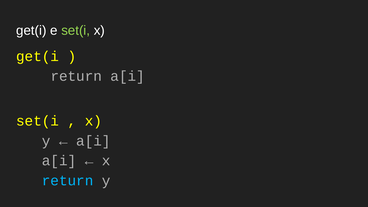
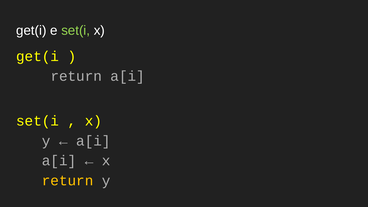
return colour: light blue -> yellow (68, 181)
